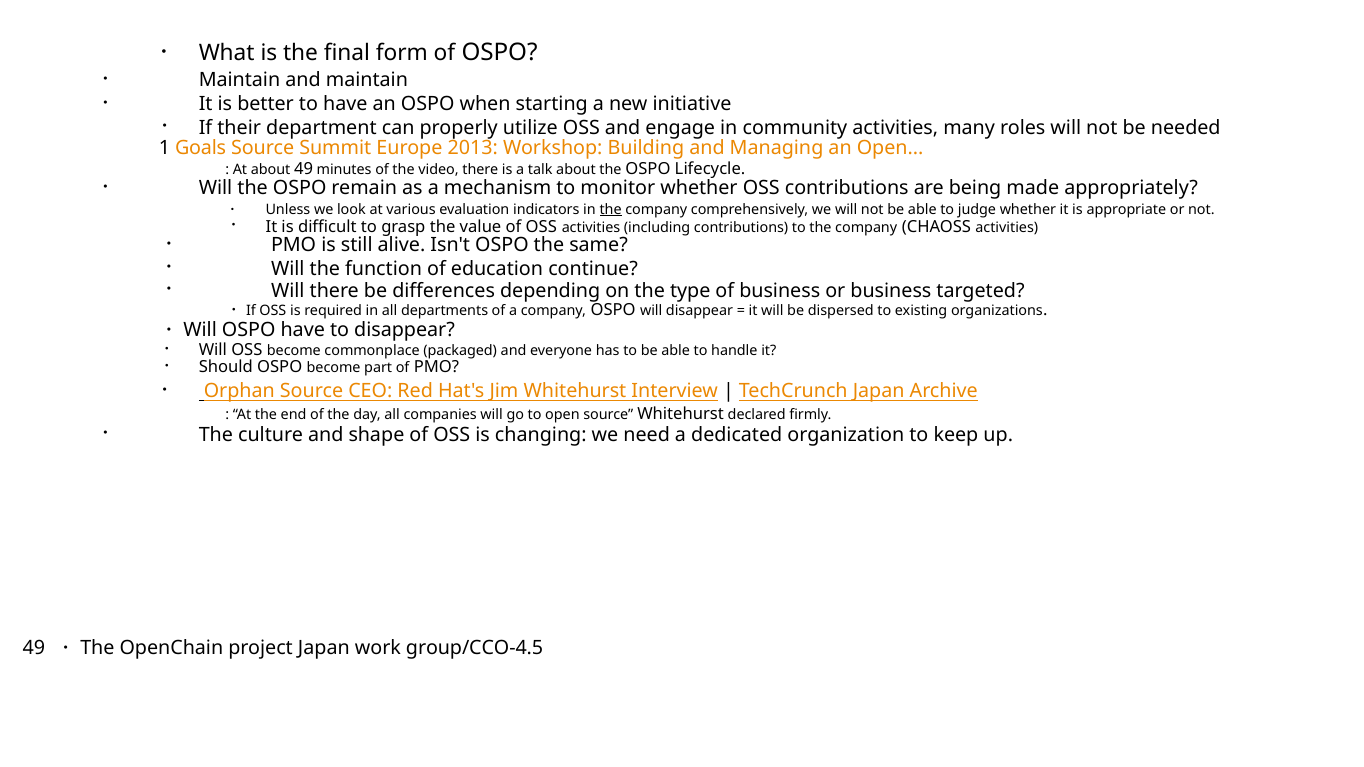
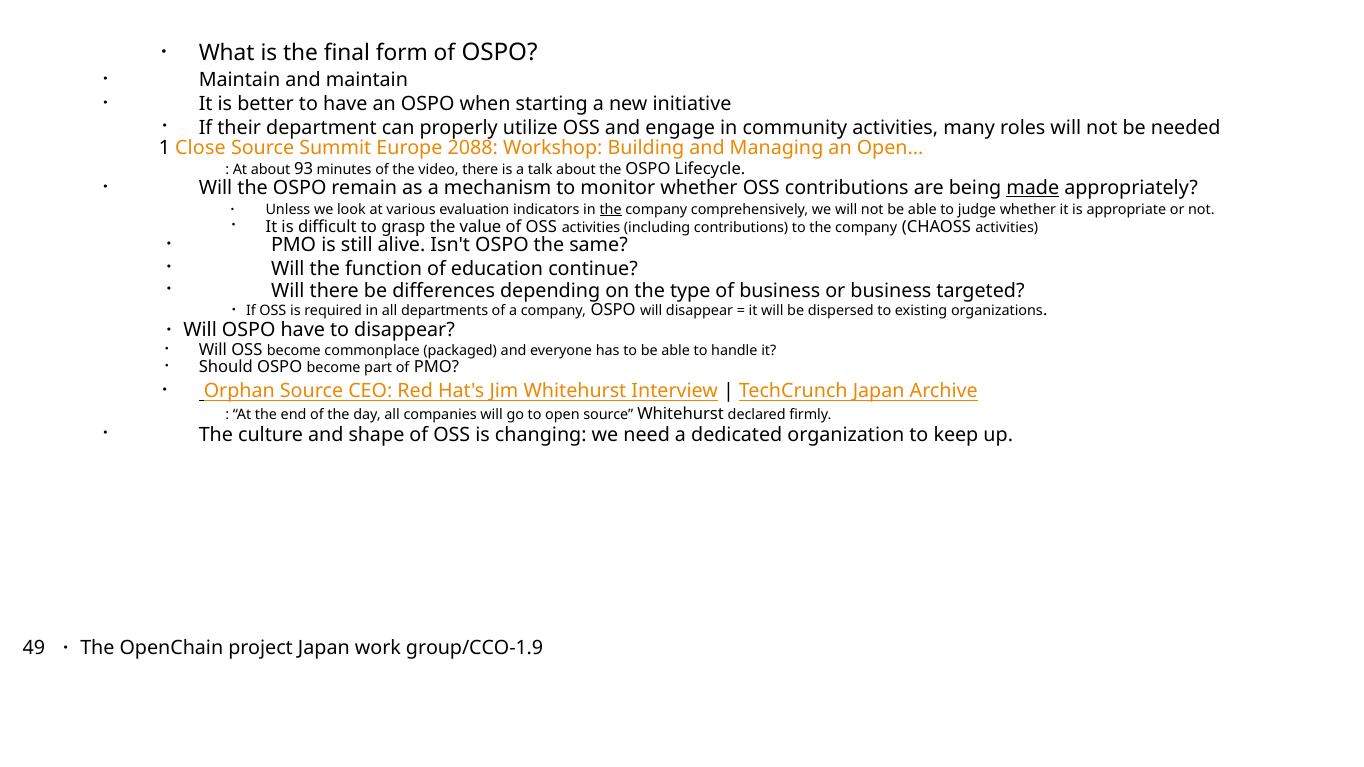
Goals: Goals -> Close (200, 148)
2013: 2013 -> 2088 (473, 148)
about 49: 49 -> 93 (304, 169)
made underline: none -> present (1033, 188)
group/CCO-4.5: group/CCO-4.5 -> group/CCO-1.9 (475, 648)
